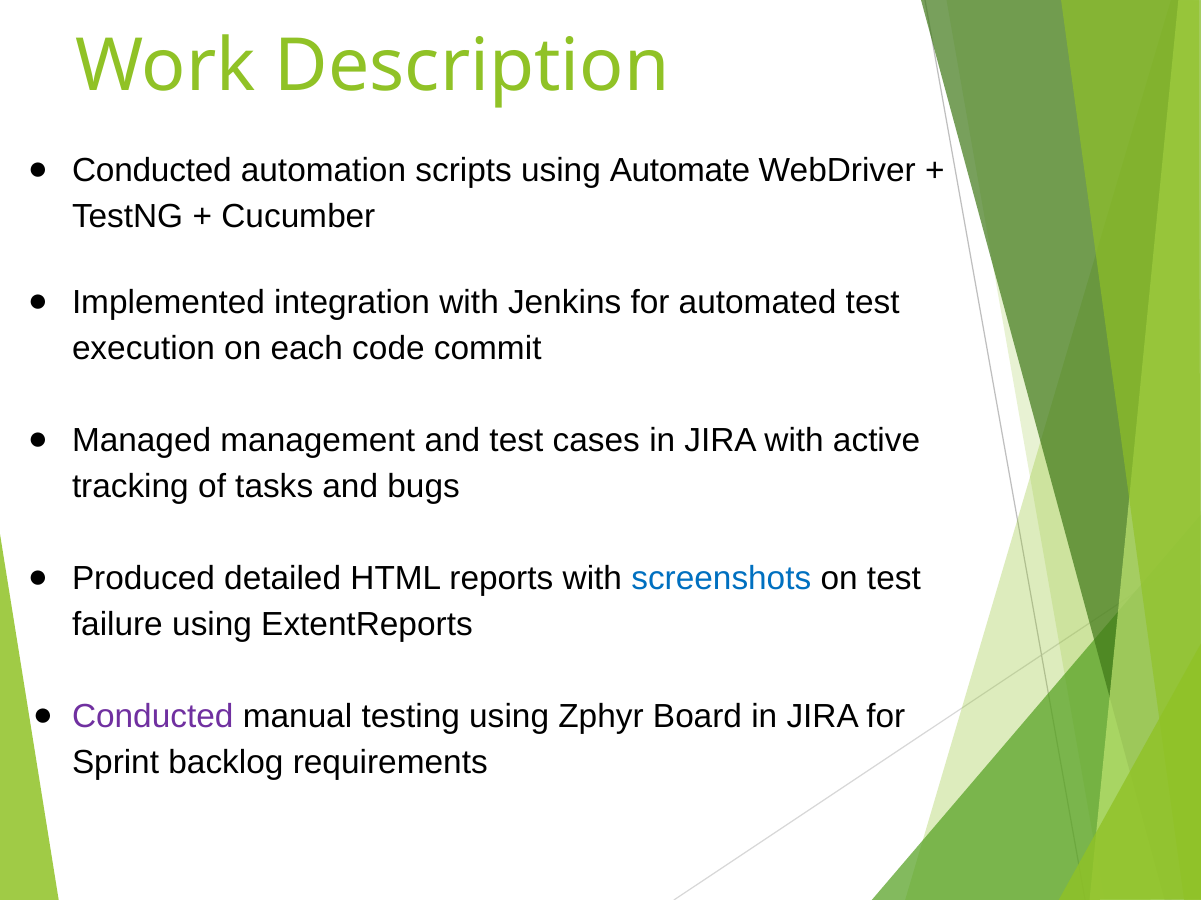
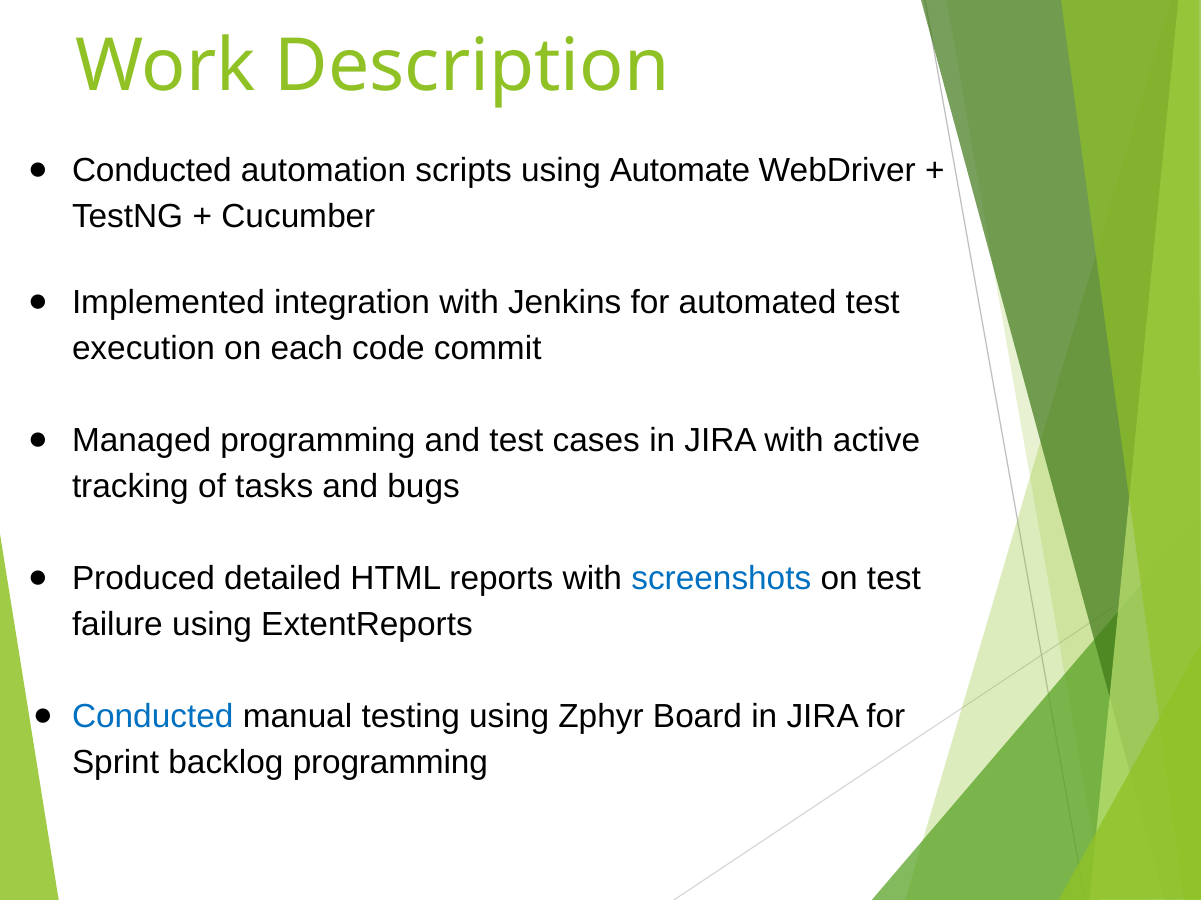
Managed management: management -> programming (318, 441)
Conducted colour: purple -> blue (153, 717)
backlog requirements: requirements -> programming (390, 763)
